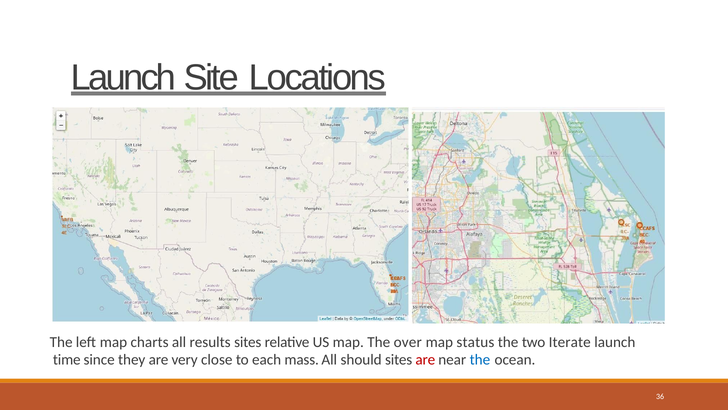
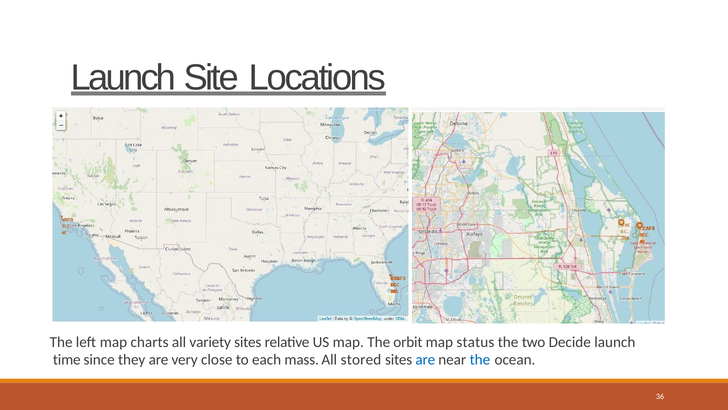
results: results -> variety (210, 342)
over: over -> orbit (408, 342)
Iterate: Iterate -> Decide (570, 342)
should: should -> stored (361, 359)
are colour: red -> blue (425, 359)
